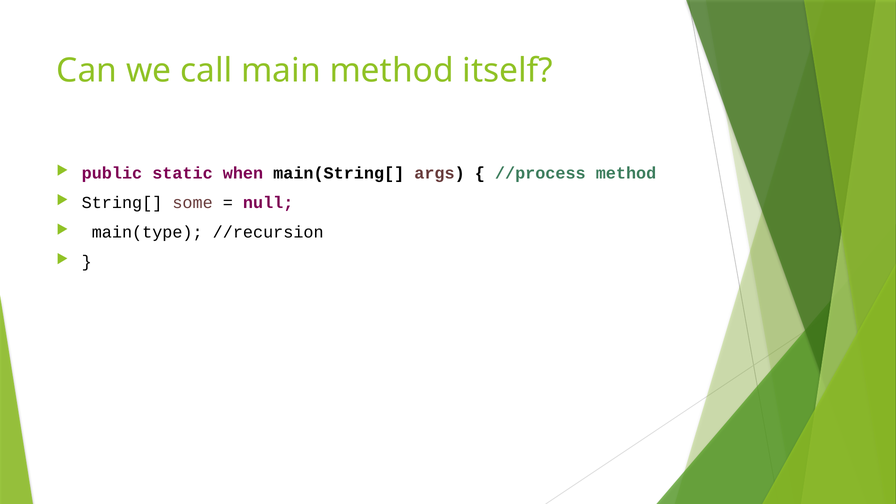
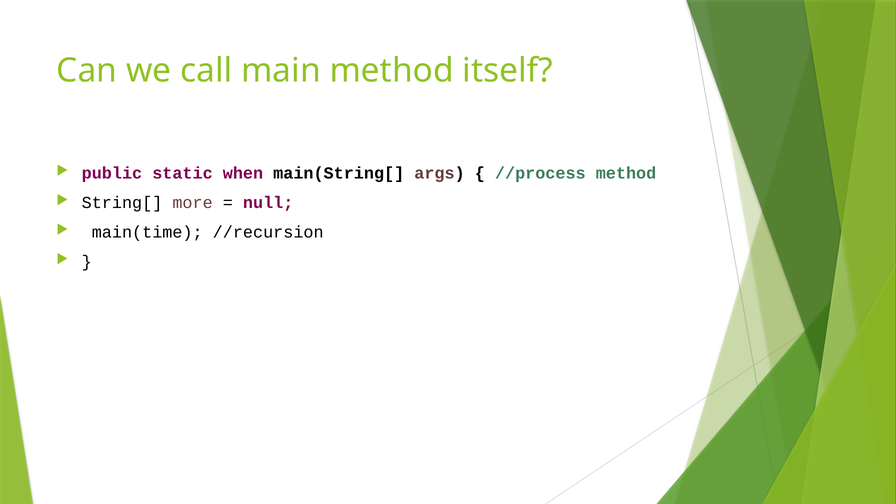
some: some -> more (193, 203)
main(type: main(type -> main(time (147, 232)
